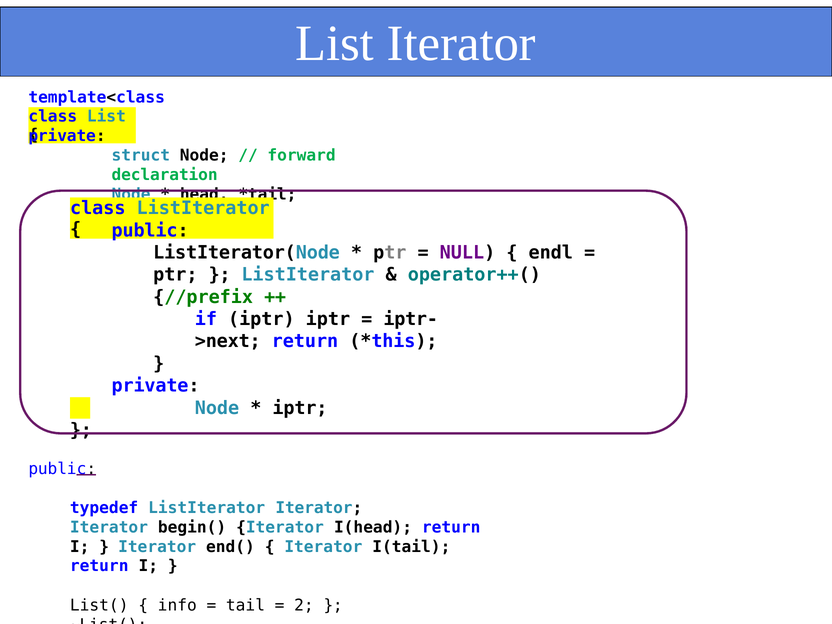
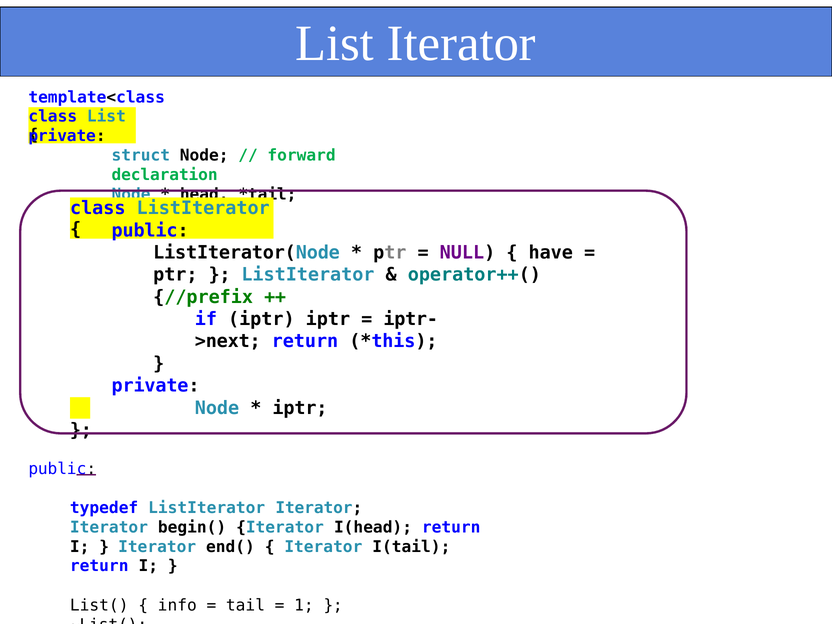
endl: endl -> have (551, 253)
2: 2 -> 1 (304, 605)
